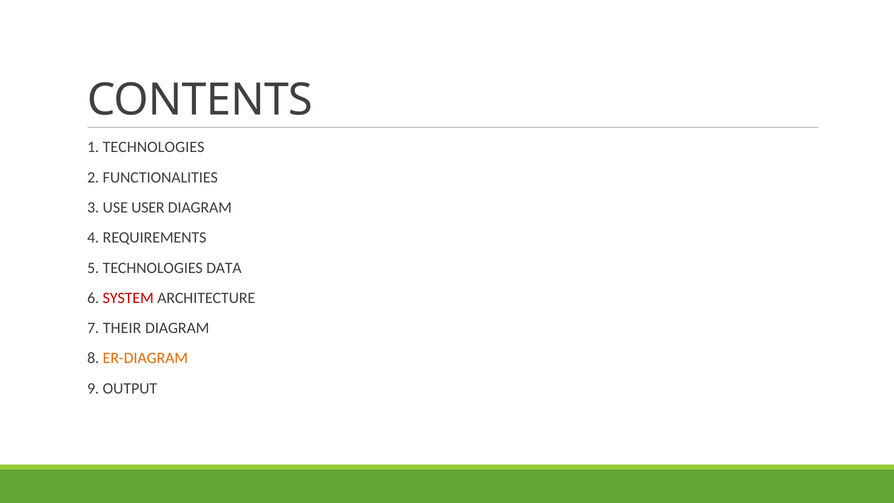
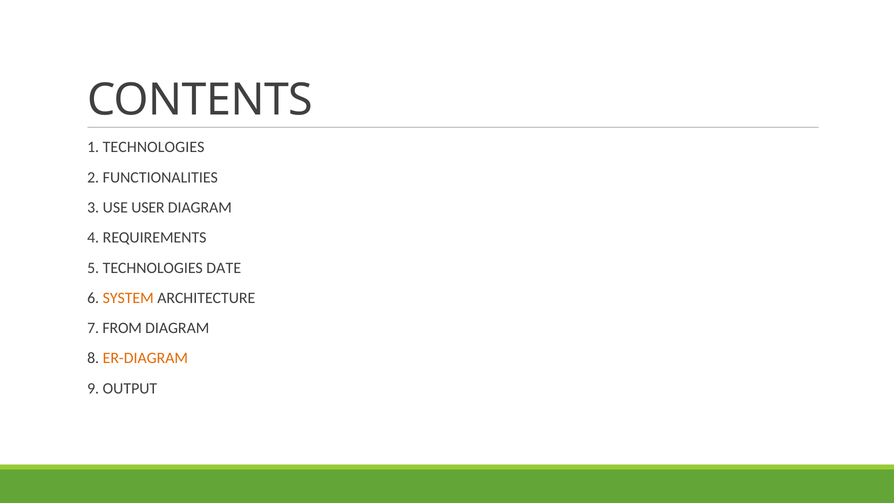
DATA: DATA -> DATE (224, 268)
SYSTEM colour: red -> orange (128, 298)
THEIR: THEIR -> FROM (122, 328)
